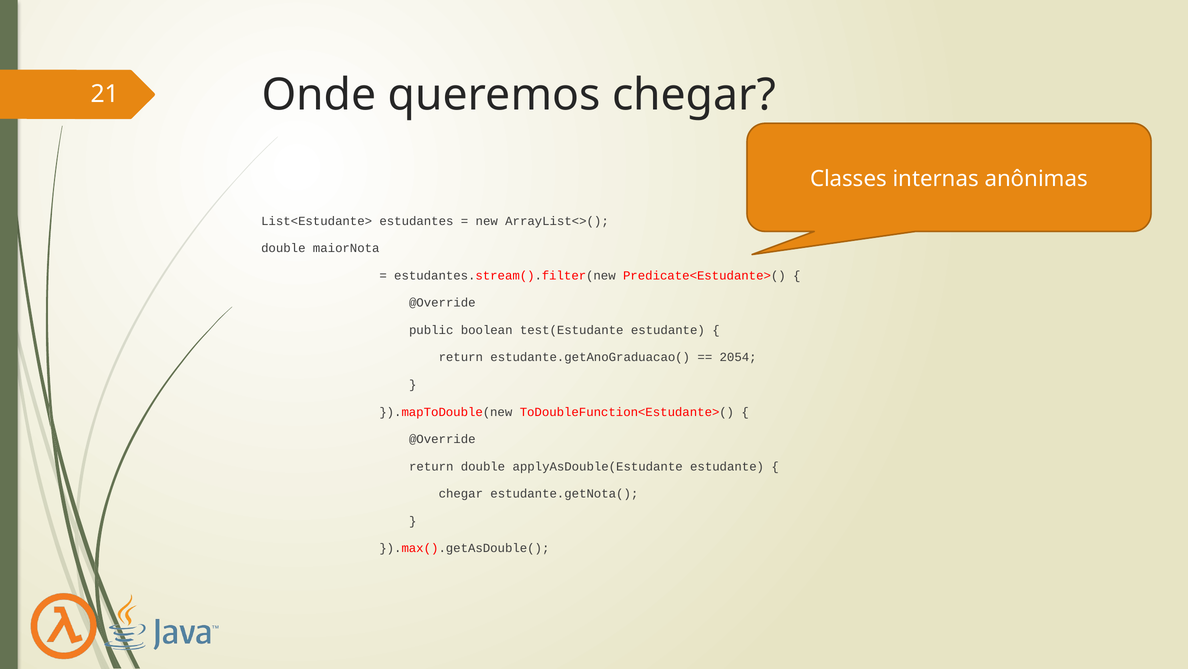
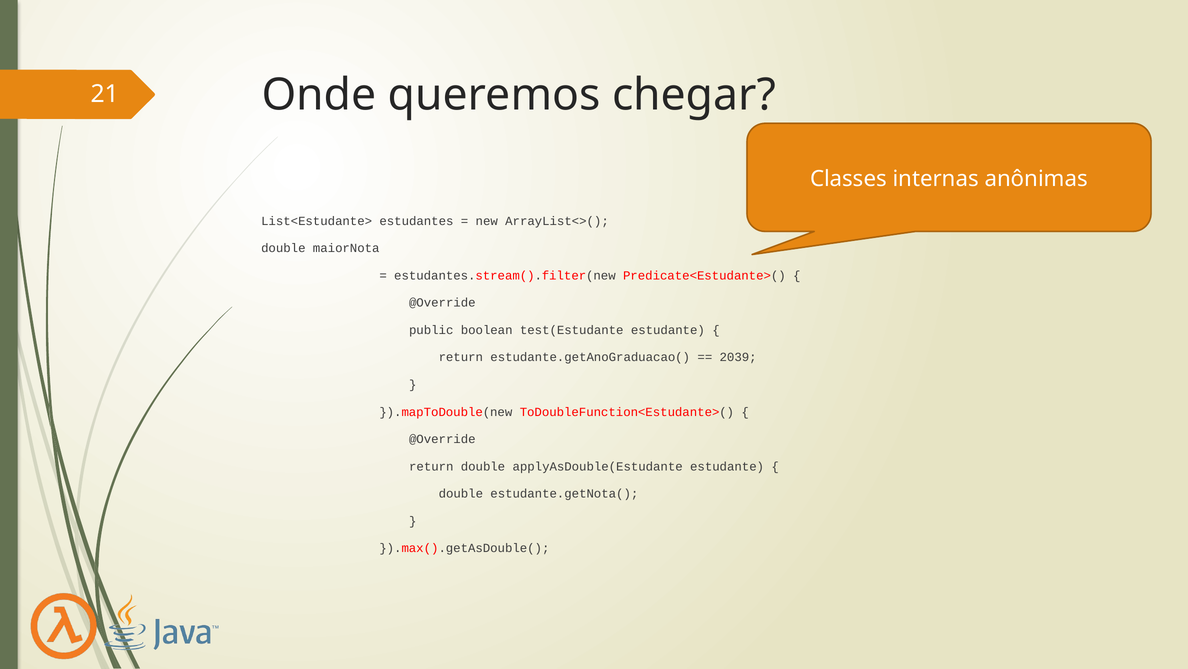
2054: 2054 -> 2039 (738, 357)
chegar: chegar -> double (461, 493)
